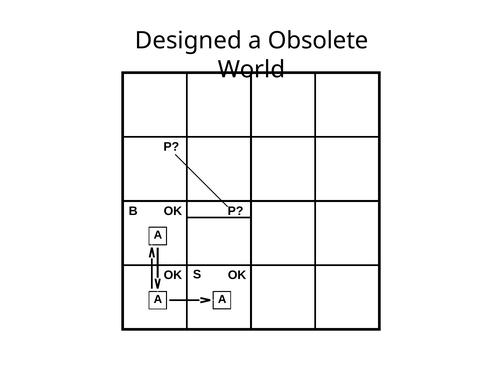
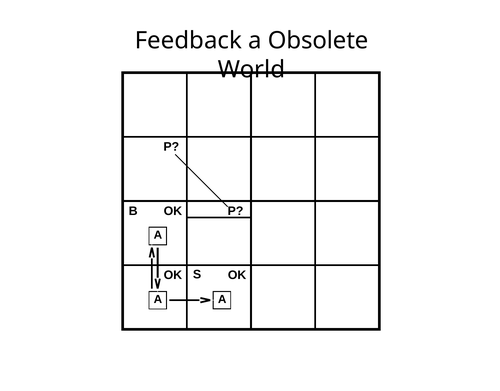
Designed: Designed -> Feedback (188, 41)
